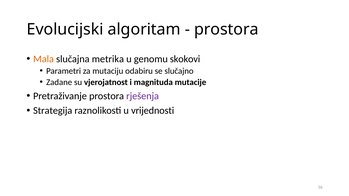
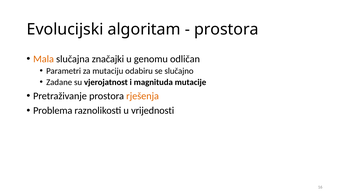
metrika: metrika -> značajki (108, 59)
skokovi: skokovi -> odličan (185, 59)
rješenja colour: purple -> orange (143, 96)
Strategija: Strategija -> Problema (53, 111)
